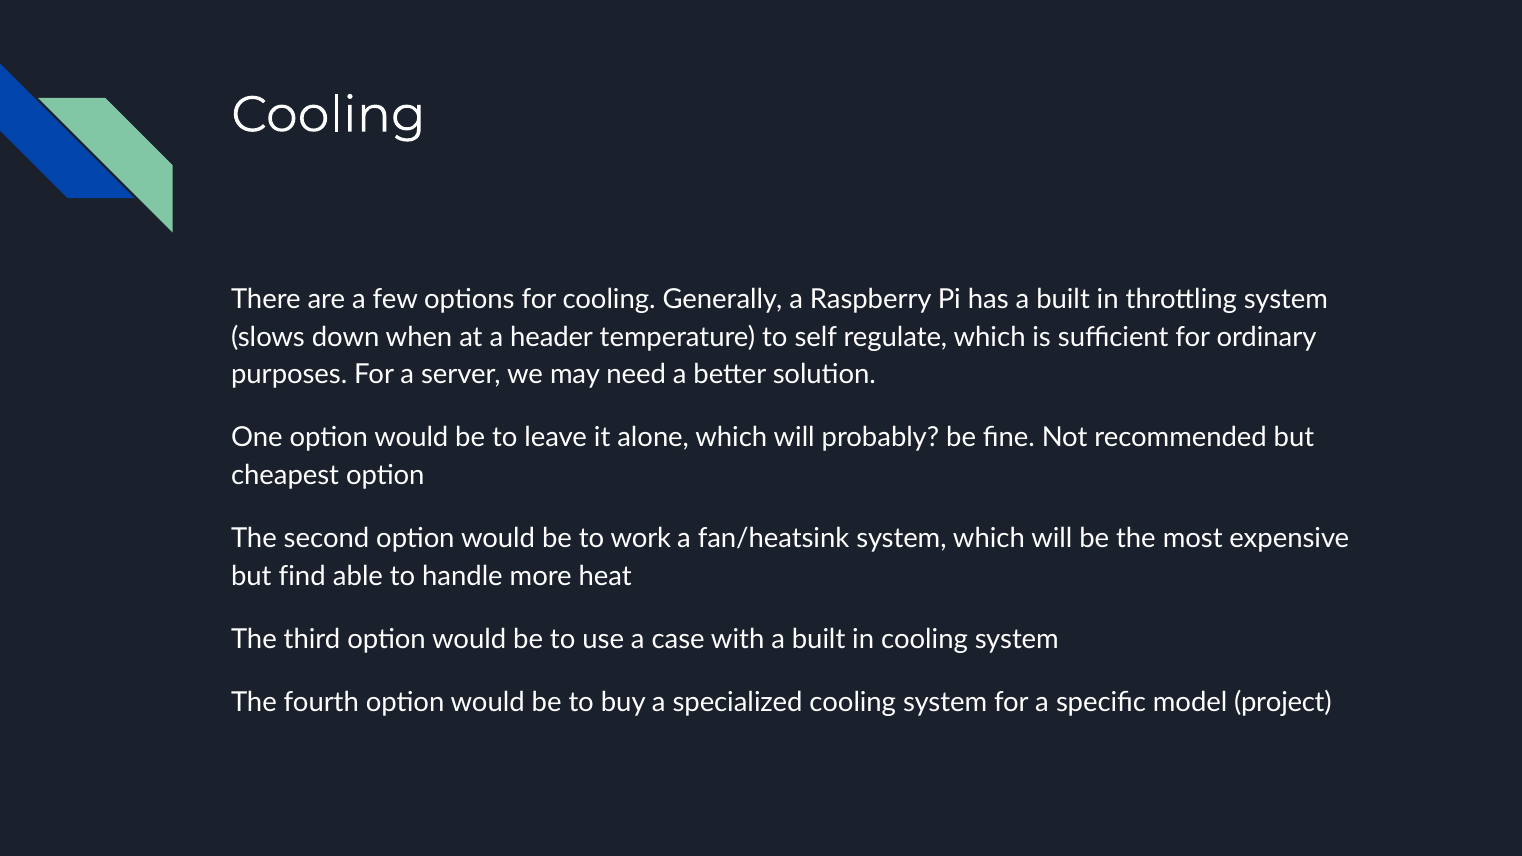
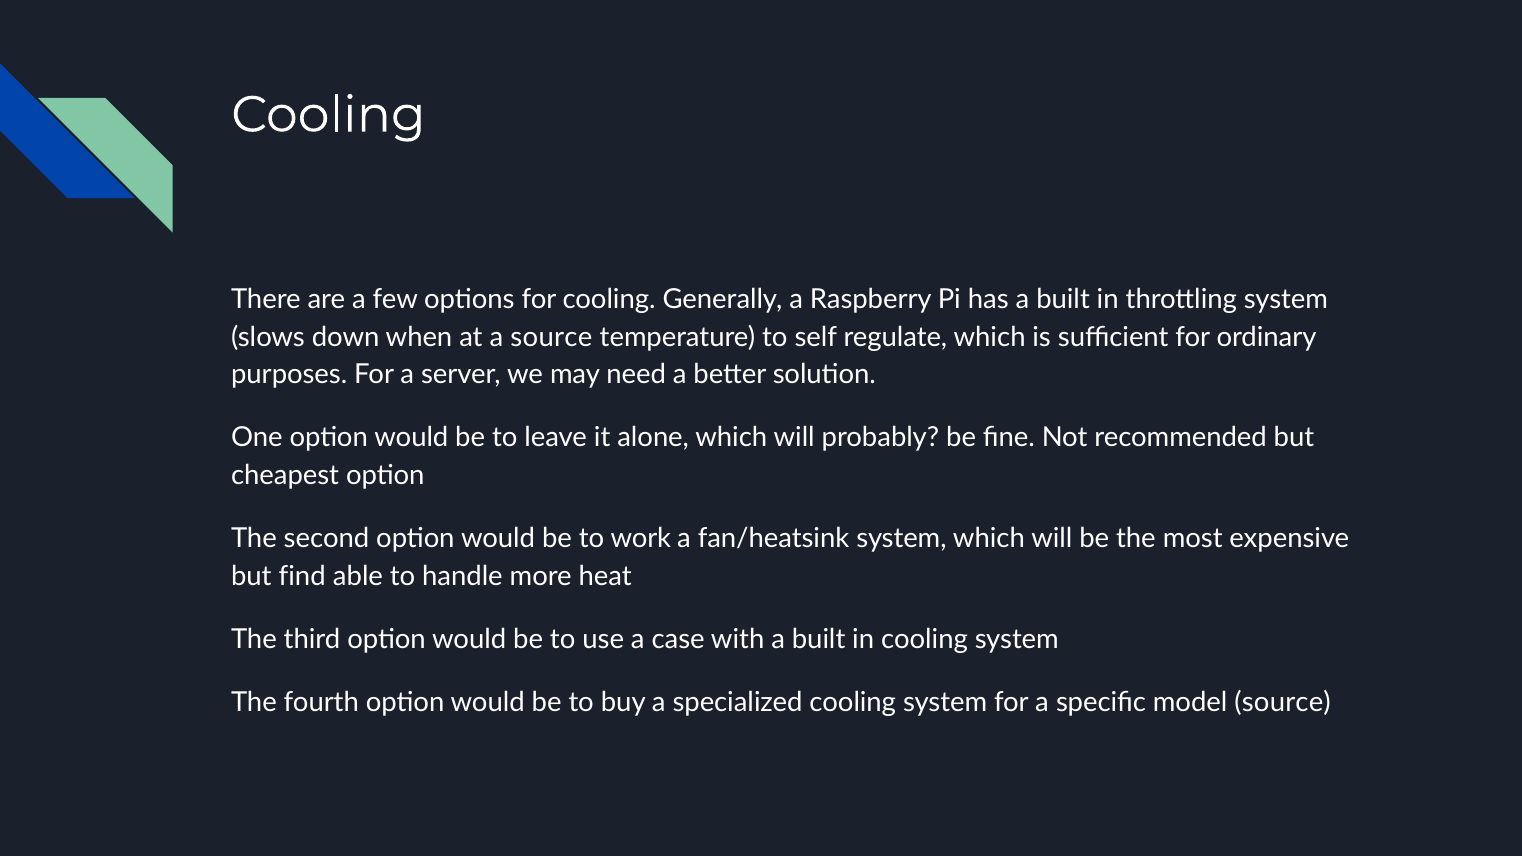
a header: header -> source (551, 337)
model project: project -> source (1283, 703)
